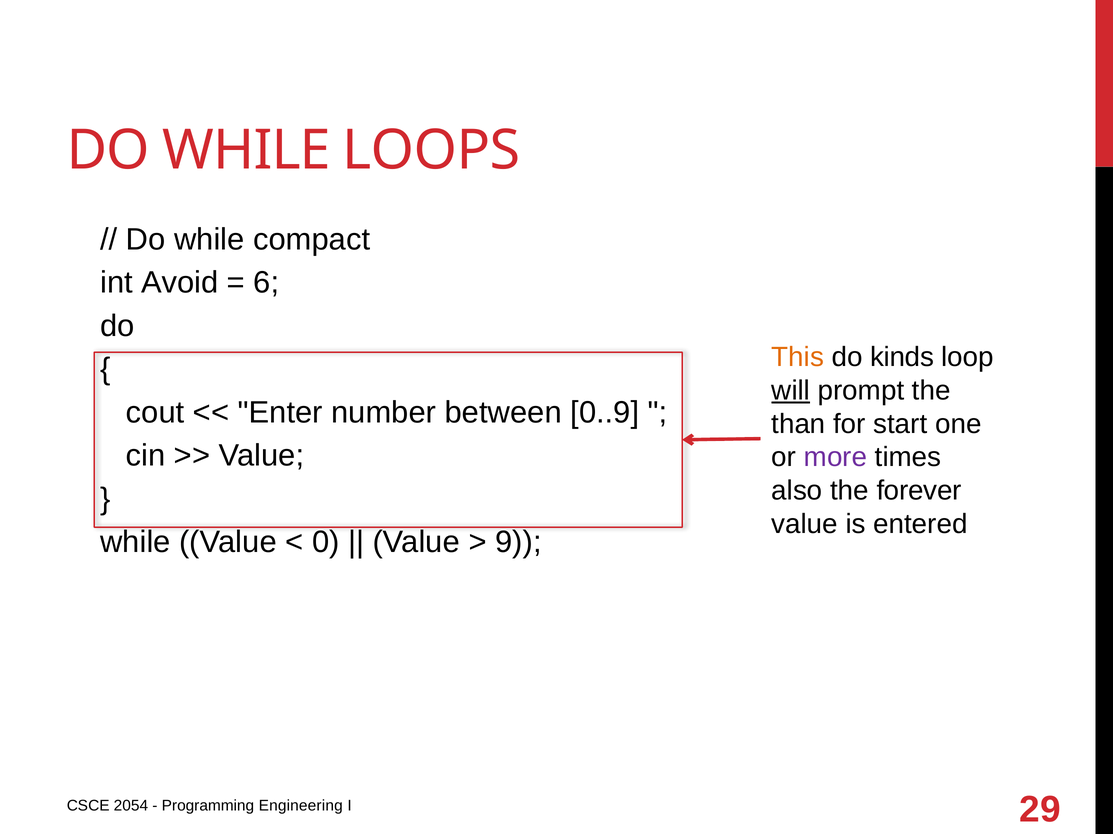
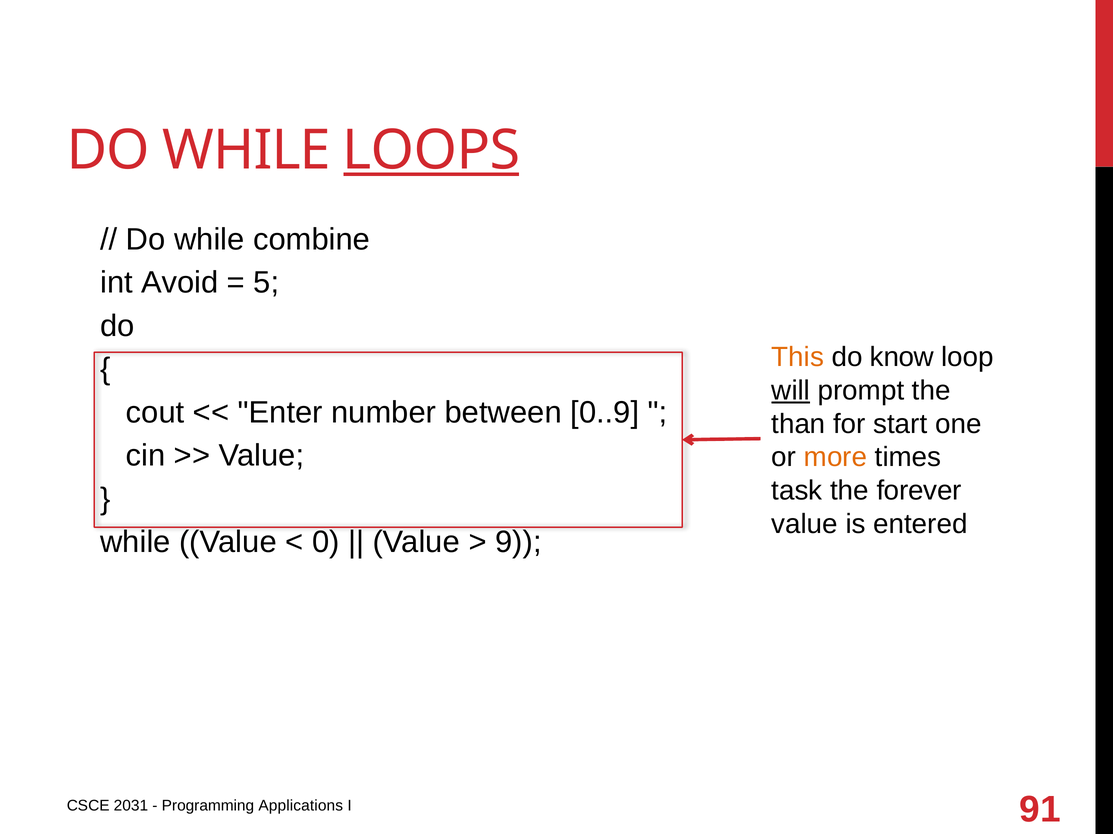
LOOPS underline: none -> present (431, 150)
compact: compact -> combine (312, 240)
6: 6 -> 5 (266, 283)
kinds: kinds -> know (902, 357)
more colour: purple -> orange (836, 458)
also: also -> task (797, 491)
2054: 2054 -> 2031 (131, 806)
Engineering: Engineering -> Applications (301, 806)
29: 29 -> 91 (1040, 810)
